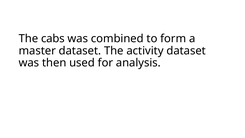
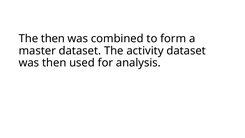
The cabs: cabs -> then (53, 38)
